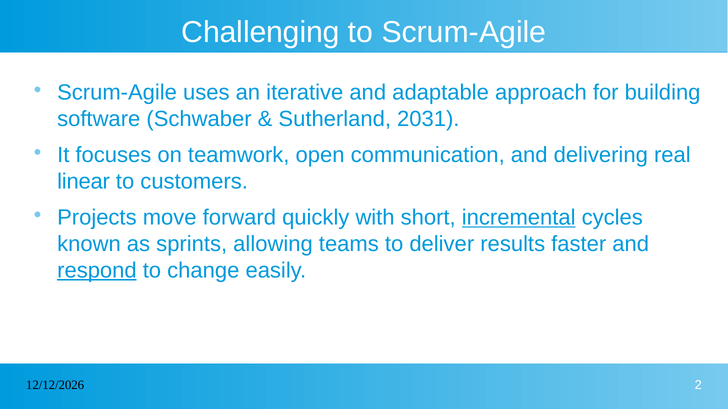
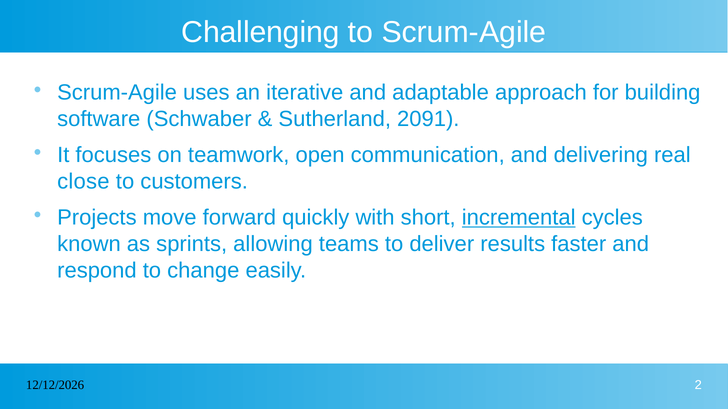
2031: 2031 -> 2091 (428, 119)
linear: linear -> close (83, 182)
respond underline: present -> none (97, 271)
